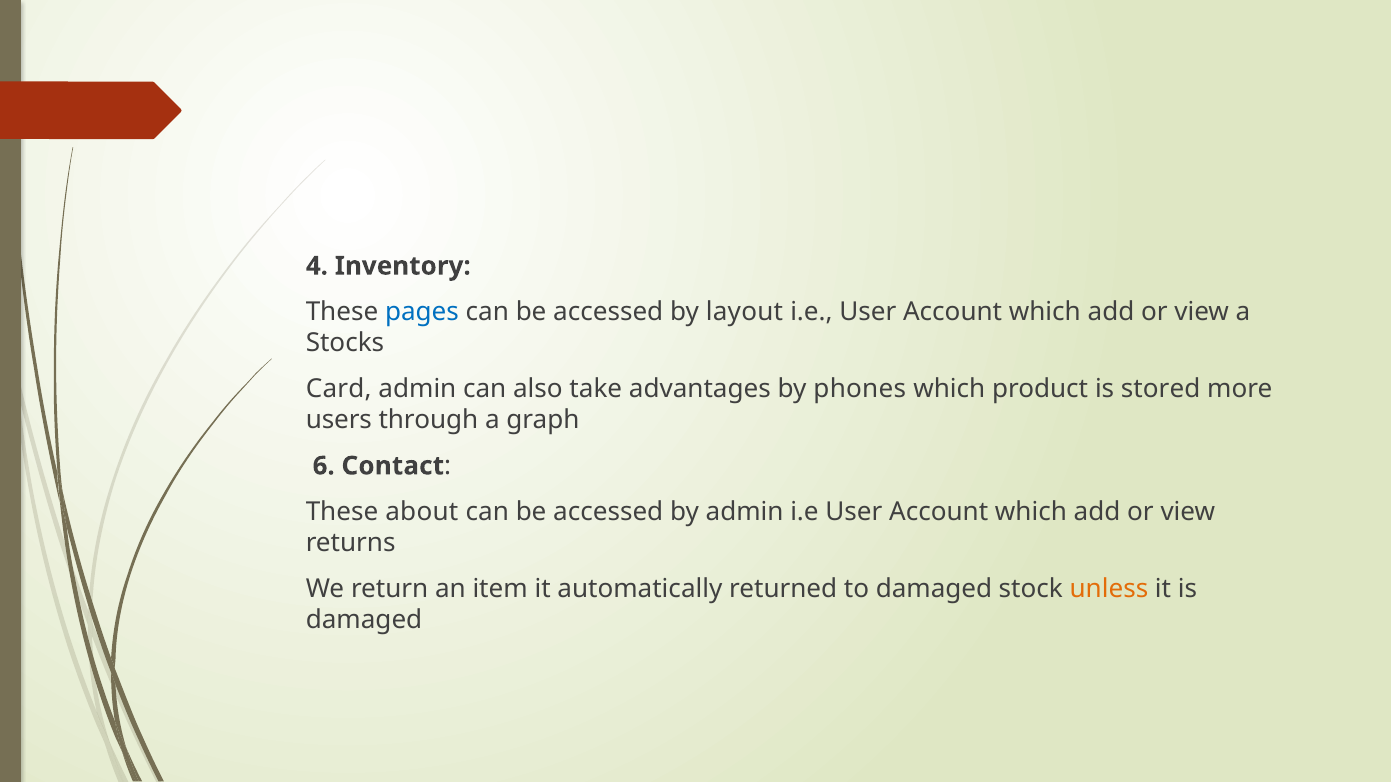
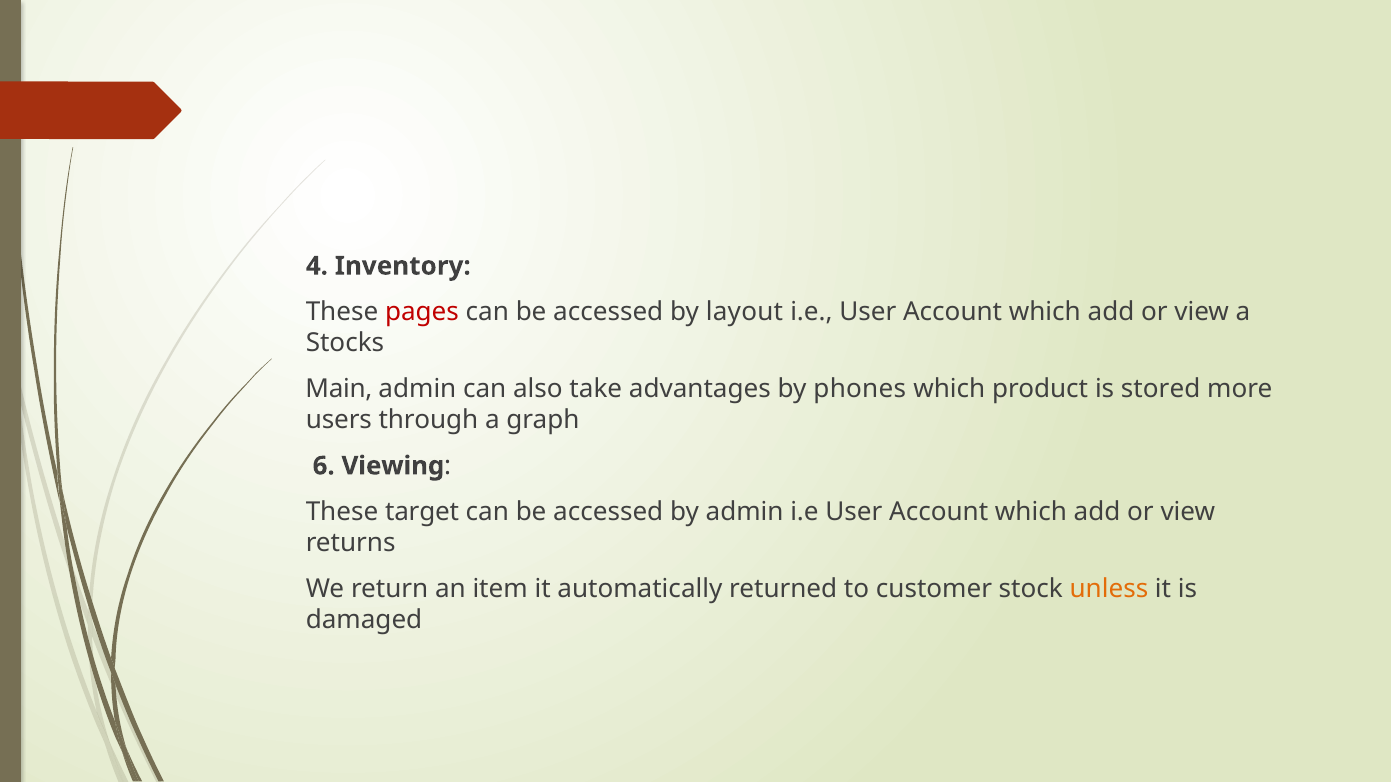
pages colour: blue -> red (422, 312)
Card: Card -> Main (339, 389)
Contact: Contact -> Viewing (393, 466)
about: about -> target (422, 512)
to damaged: damaged -> customer (934, 589)
